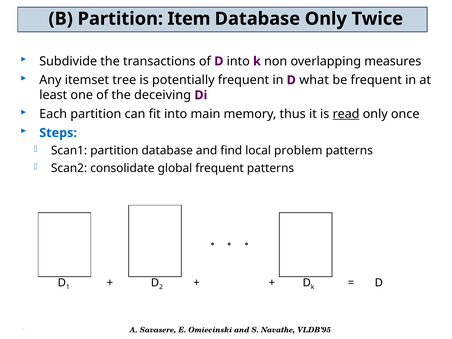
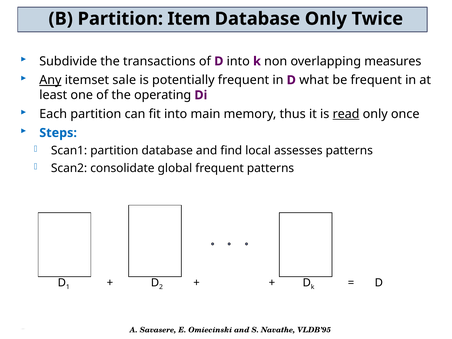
Any underline: none -> present (50, 80)
tree: tree -> sale (124, 80)
deceiving: deceiving -> operating (163, 95)
problem: problem -> assesses (298, 151)
